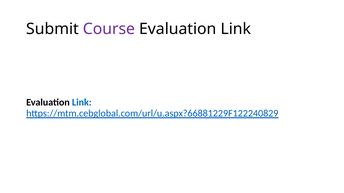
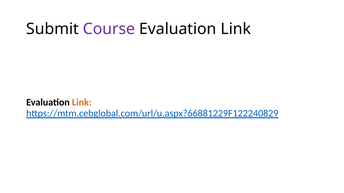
Link colour: blue -> orange (82, 103)
